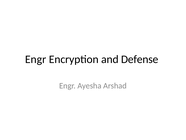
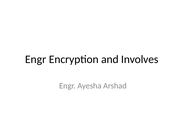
Defense: Defense -> Involves (140, 59)
